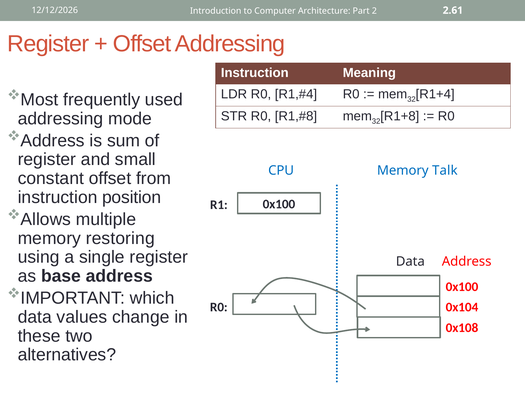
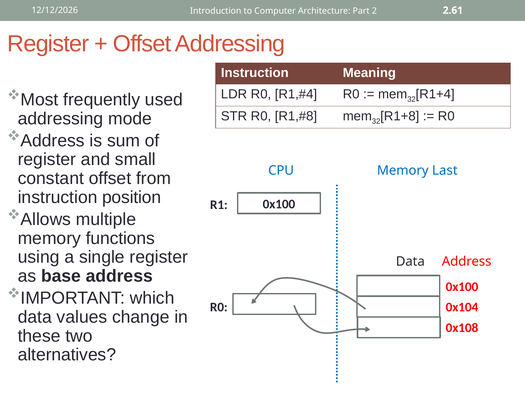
Talk: Talk -> Last (445, 170)
restoring: restoring -> functions (120, 238)
